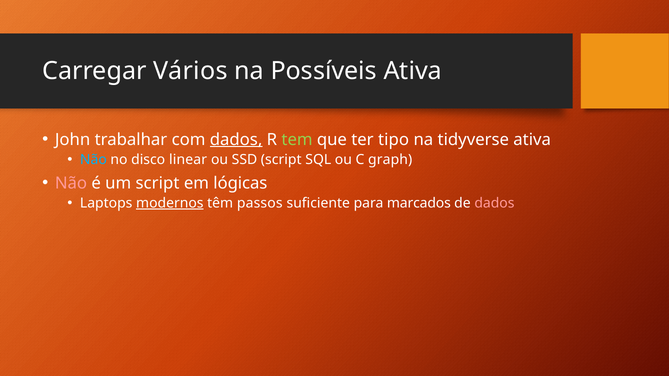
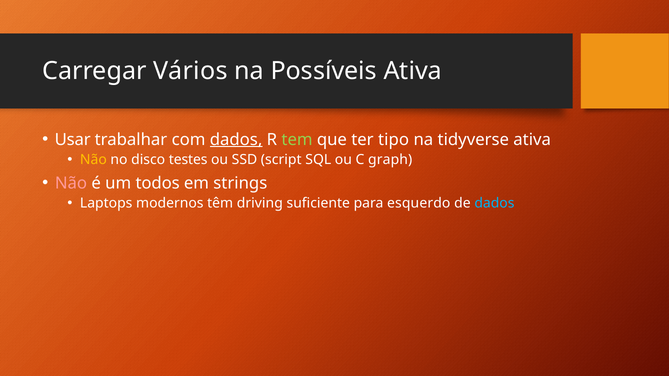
John: John -> Usar (73, 140)
Não colour: light blue -> yellow (93, 160)
linear: linear -> testes (188, 160)
um script: script -> todos (158, 183)
lógicas: lógicas -> strings (240, 183)
modernos underline: present -> none (170, 203)
passos: passos -> driving (260, 203)
marcados: marcados -> esquerdo (419, 203)
dados colour: pink -> light blue (494, 203)
